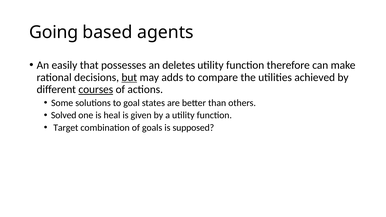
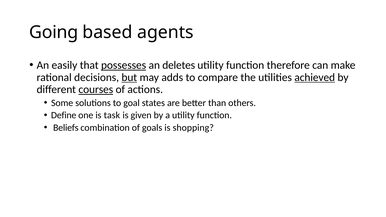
possesses underline: none -> present (124, 65)
achieved underline: none -> present (315, 77)
Solved: Solved -> Define (64, 115)
heal: heal -> task (112, 115)
Target: Target -> Beliefs (66, 128)
supposed: supposed -> shopping (193, 128)
